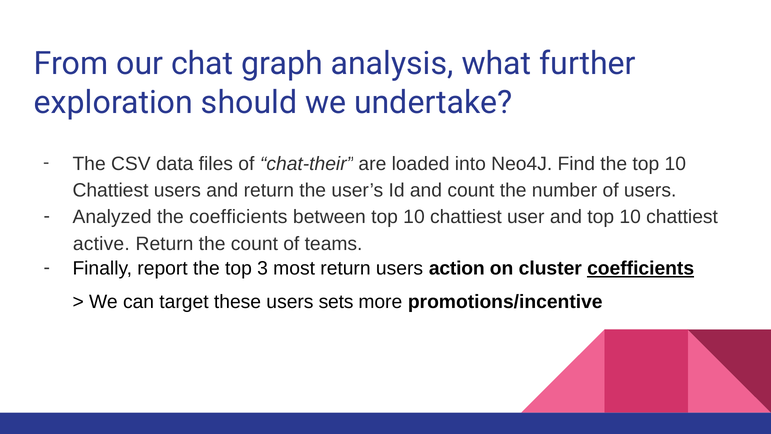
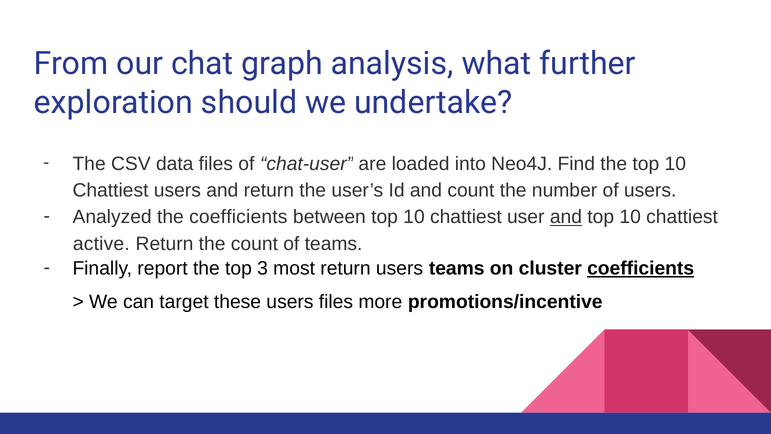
chat-their: chat-their -> chat-user (307, 164)
and underline: none -> present (566, 217)
users action: action -> teams (457, 268)
users sets: sets -> files (336, 302)
